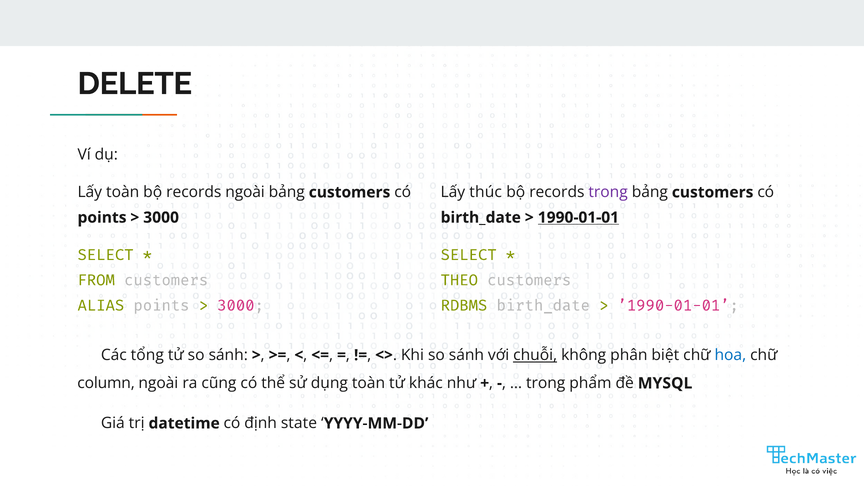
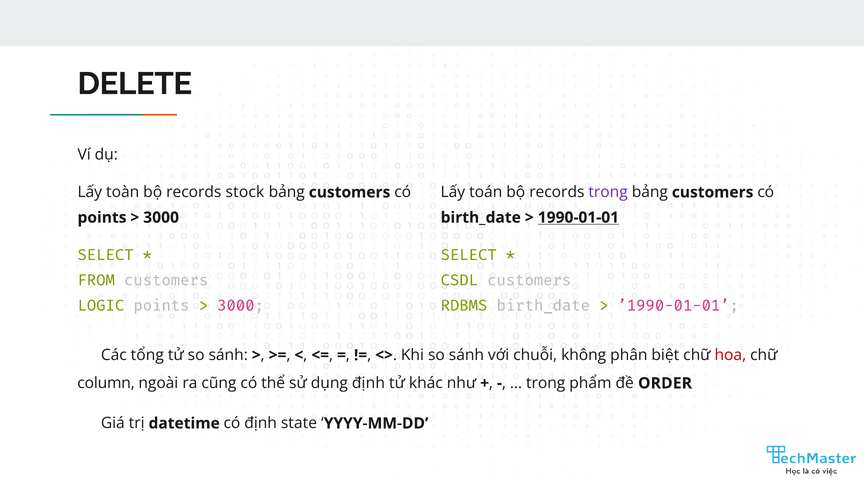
records ngoài: ngoài -> stock (245, 192)
thúc: thúc -> toán (486, 192)
THEO: THEO -> CSDL (459, 280)
ALIAS: ALIAS -> LOGIC (101, 305)
chuỗi underline: present -> none (535, 355)
hoa colour: blue -> red (730, 355)
dụng toàn: toàn -> định (368, 383)
MYSQL: MYSQL -> ORDER (665, 383)
